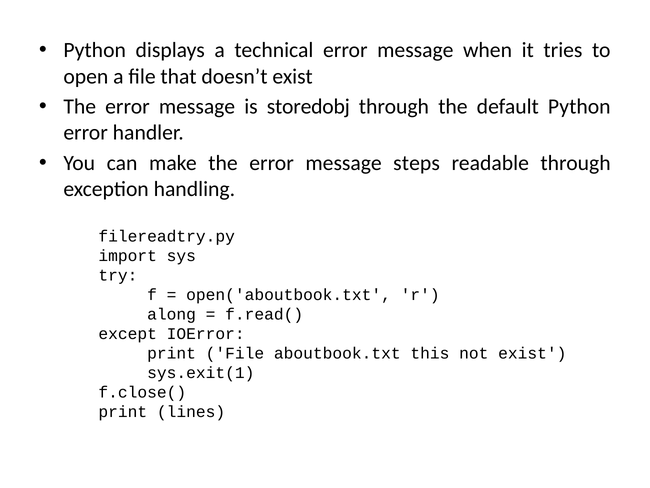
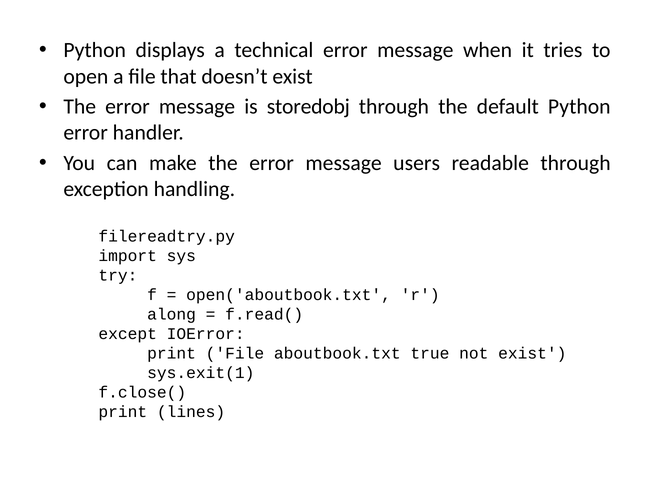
steps: steps -> users (417, 163)
this: this -> true (430, 353)
